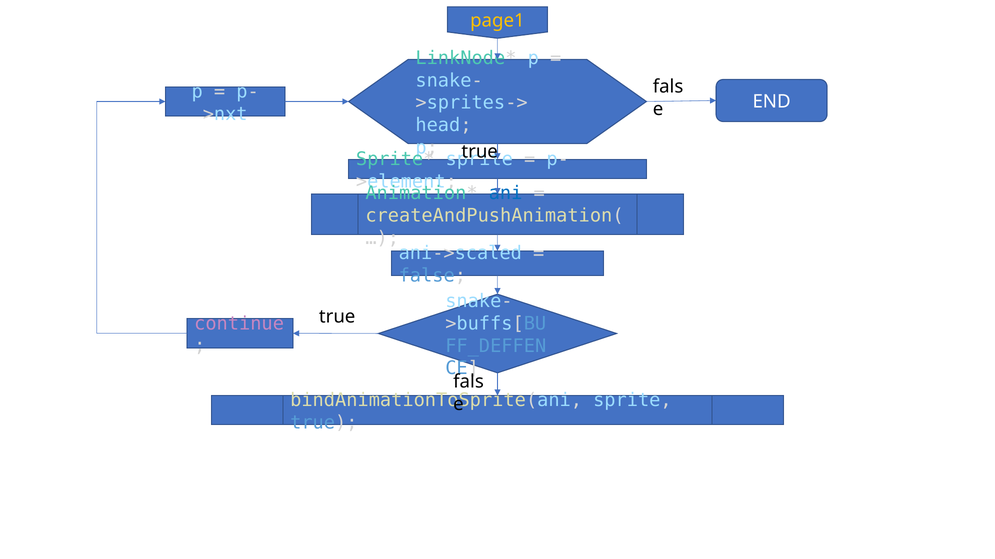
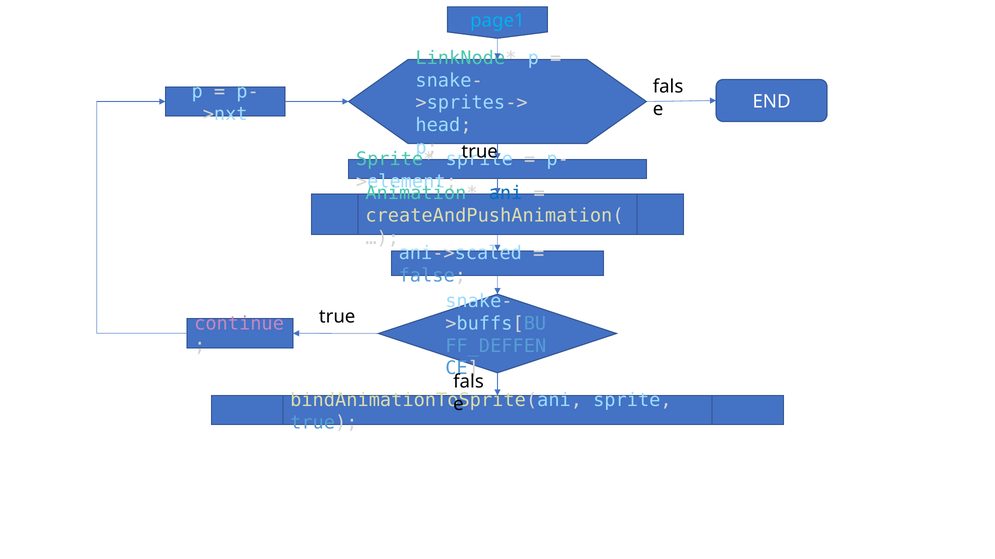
page1 colour: yellow -> light blue (497, 21)
